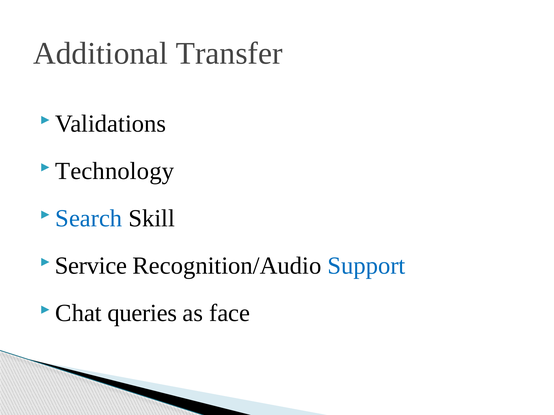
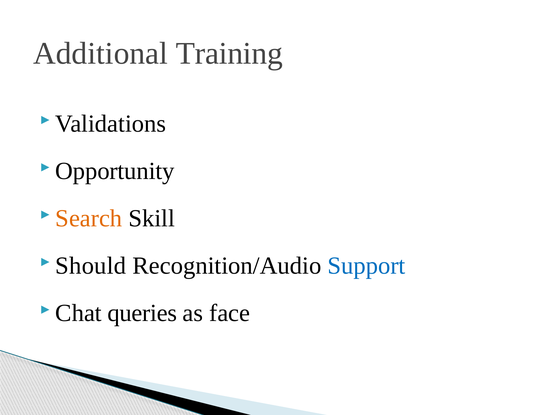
Transfer: Transfer -> Training (229, 53)
Technology: Technology -> Opportunity (115, 171)
Search colour: blue -> orange (89, 219)
Service: Service -> Should (91, 266)
